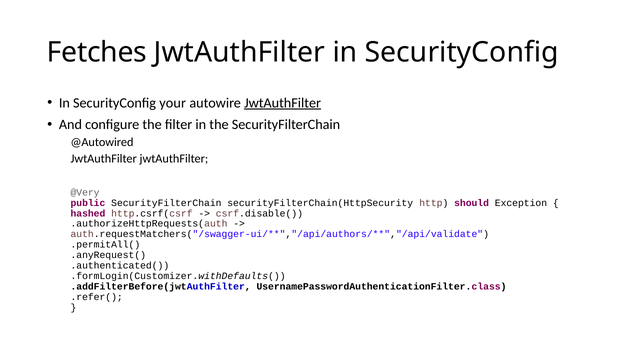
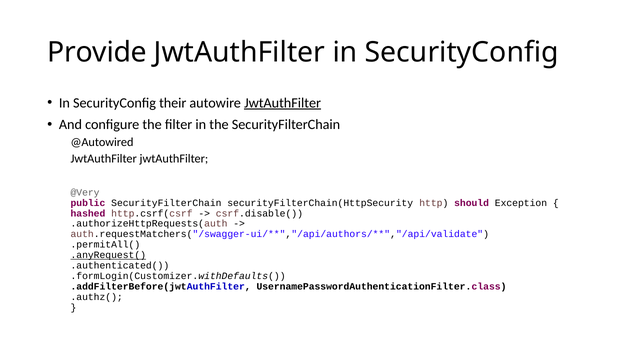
Fetches: Fetches -> Provide (97, 52)
your: your -> their (173, 103)
.anyRequest( underline: none -> present (108, 255)
.refer(: .refer( -> .authz( (97, 297)
